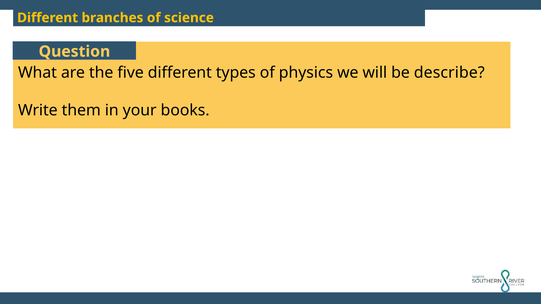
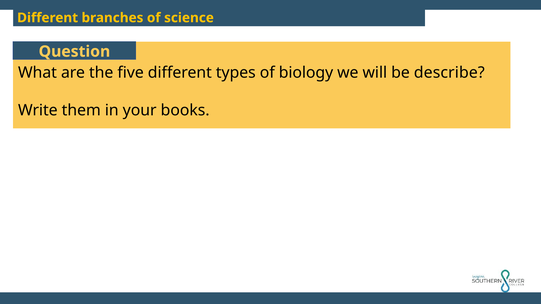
physics: physics -> biology (306, 73)
